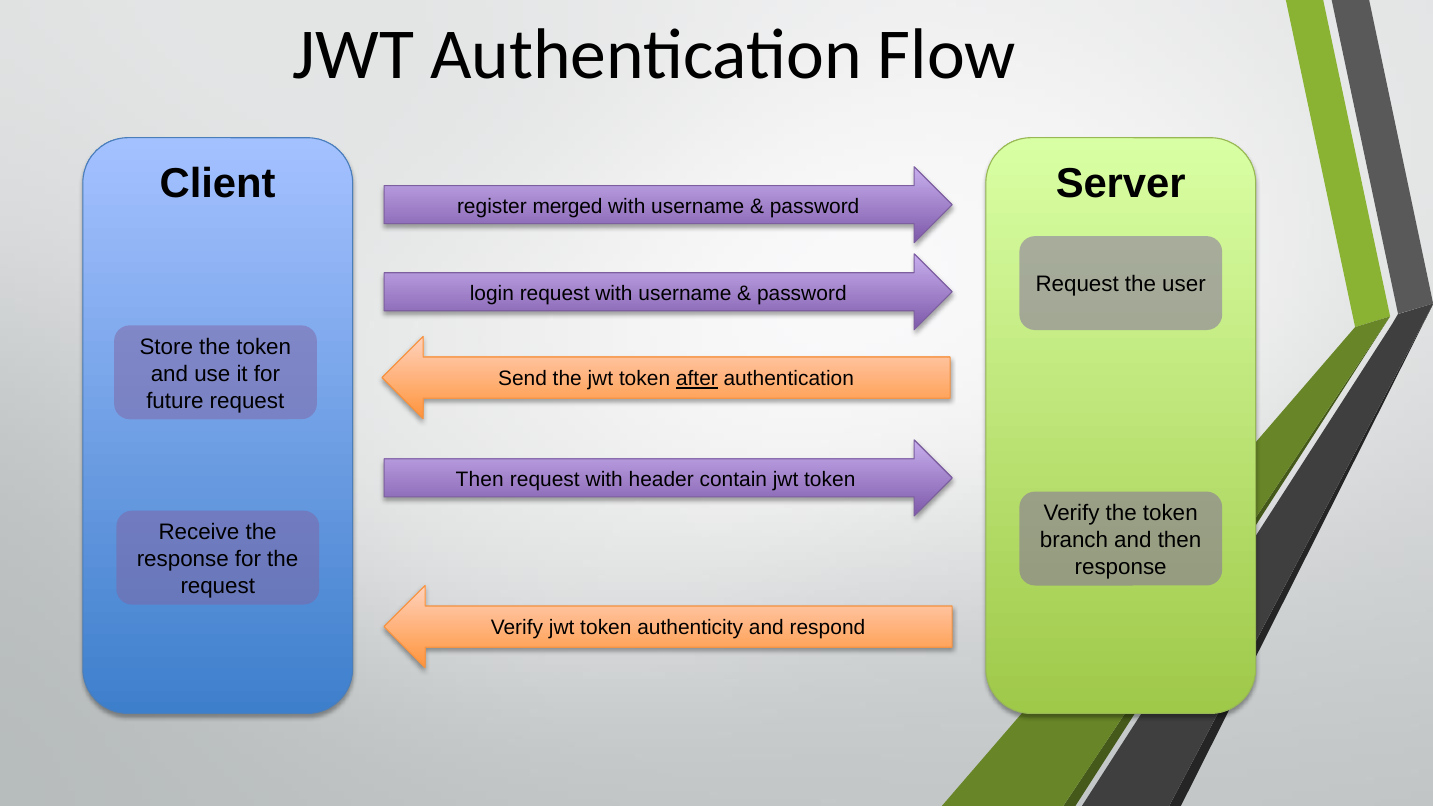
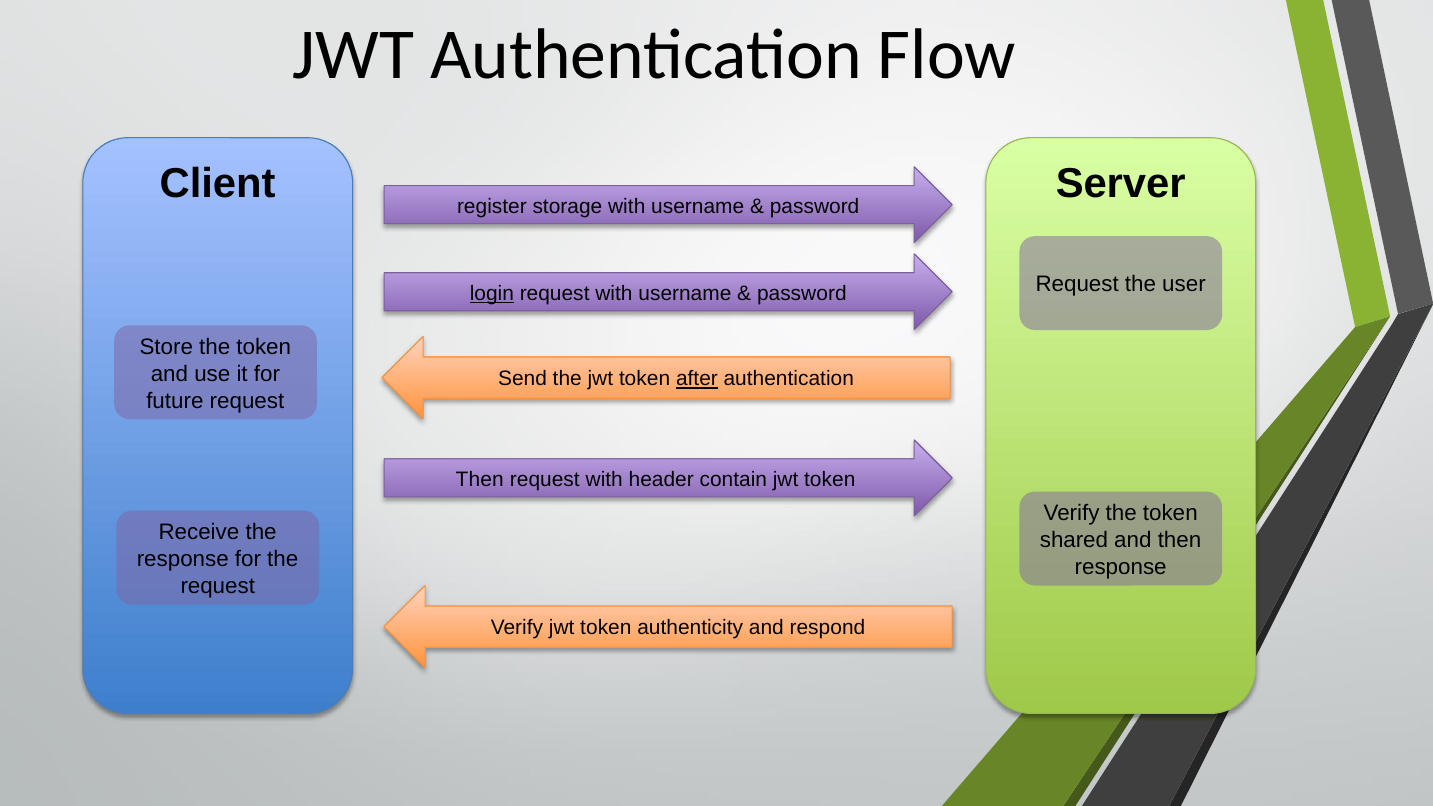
merged: merged -> storage (567, 206)
login underline: none -> present (492, 293)
branch: branch -> shared (1074, 540)
